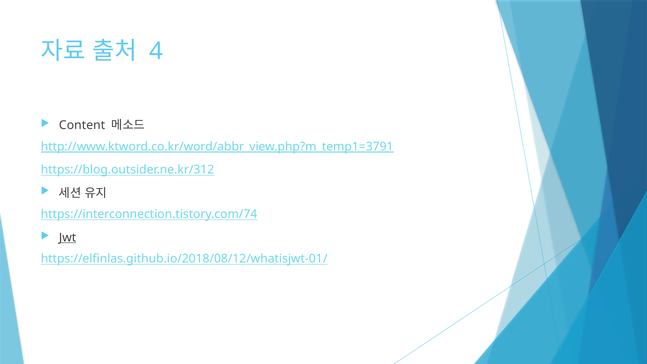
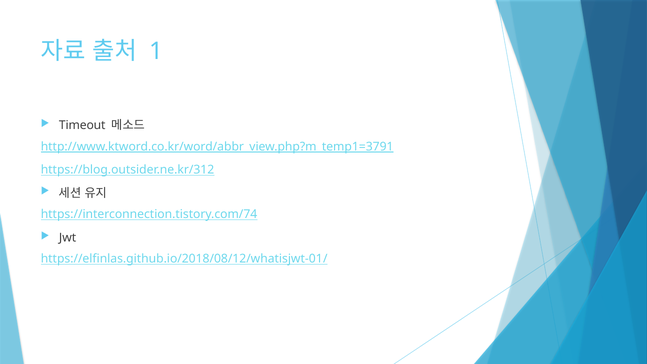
4: 4 -> 1 (156, 51)
Content: Content -> Timeout (82, 125)
Jwt underline: present -> none (68, 238)
